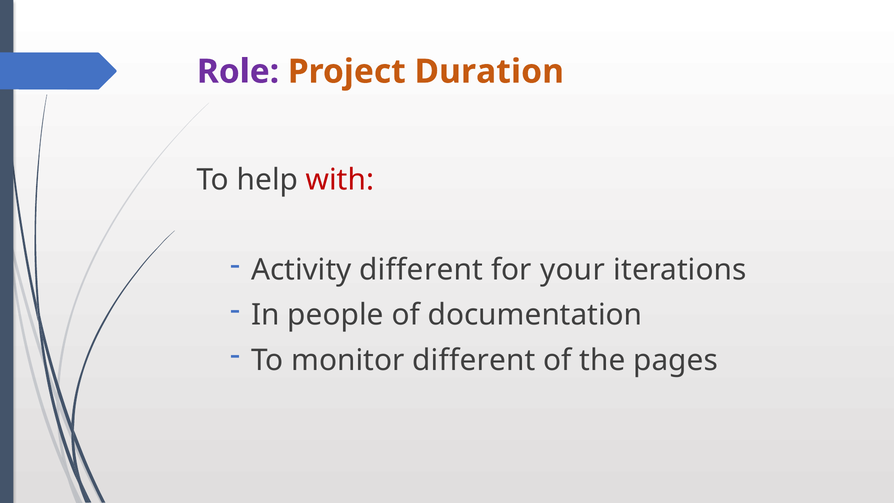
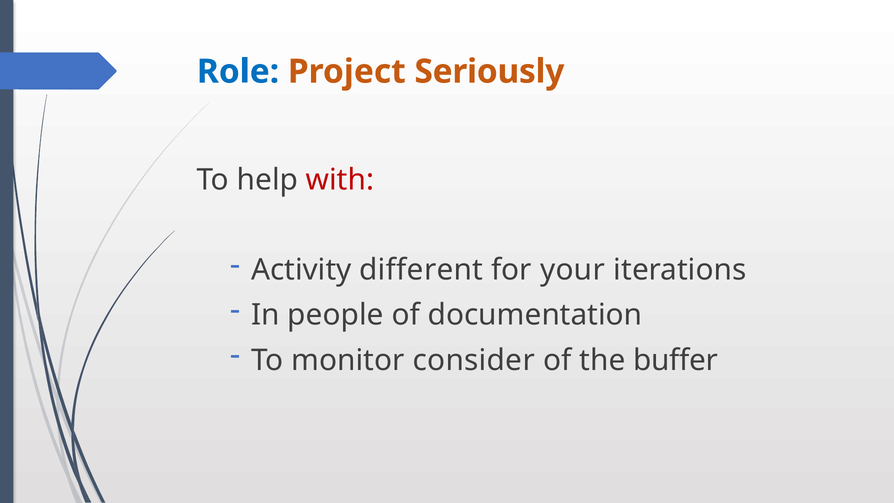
Role colour: purple -> blue (238, 72)
Duration: Duration -> Seriously (489, 72)
monitor different: different -> consider (474, 360)
pages: pages -> buffer (676, 360)
